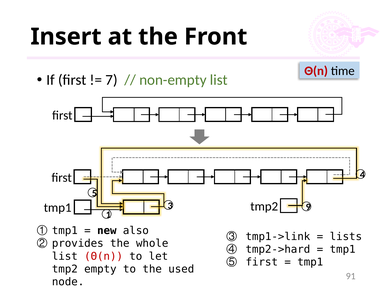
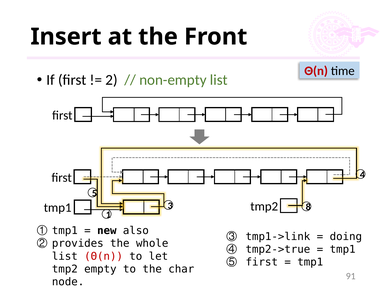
7: 7 -> 2 (111, 80)
9: 9 -> 8 (308, 207)
lists: lists -> doing (346, 237)
tmp2->hard: tmp2->hard -> tmp2->true (278, 250)
used: used -> char (181, 270)
